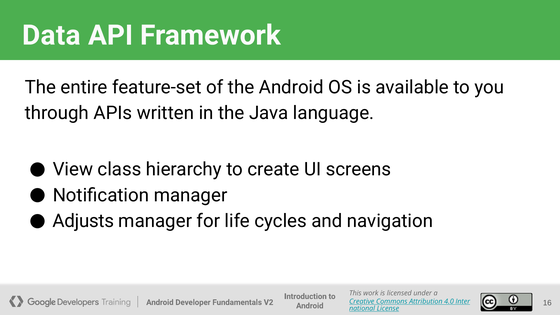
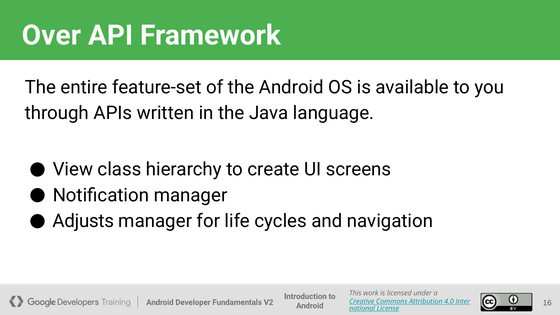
Data: Data -> Over (51, 35)
